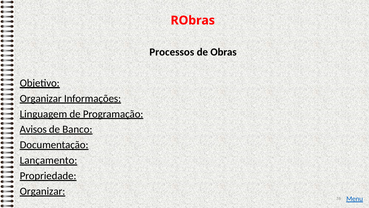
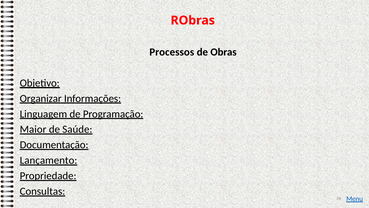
Avisos: Avisos -> Maior (33, 129)
Banco: Banco -> Saúde (77, 129)
Organizar: Organizar -> Consultas (42, 191)
